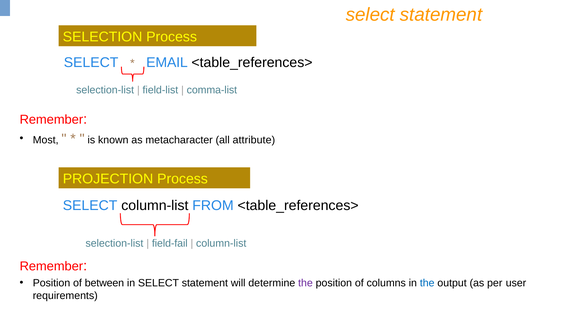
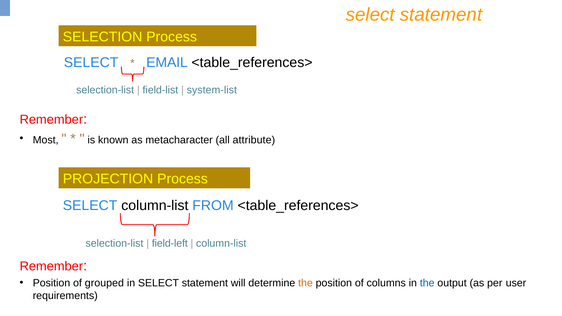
comma-list: comma-list -> system-list (212, 90)
field-fail: field-fail -> field-left (170, 244)
between: between -> grouped (104, 283)
the colour: purple -> orange (305, 283)
